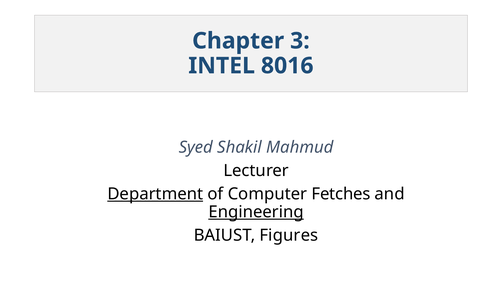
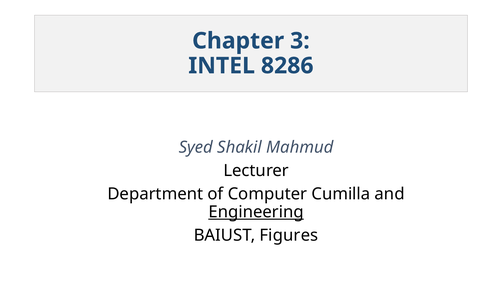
8016: 8016 -> 8286 (287, 66)
Department underline: present -> none (155, 194)
Fetches: Fetches -> Cumilla (341, 194)
